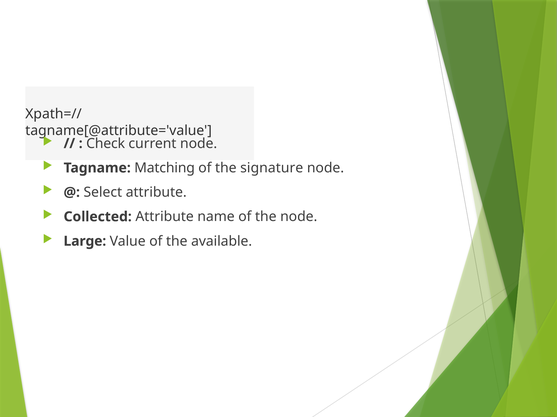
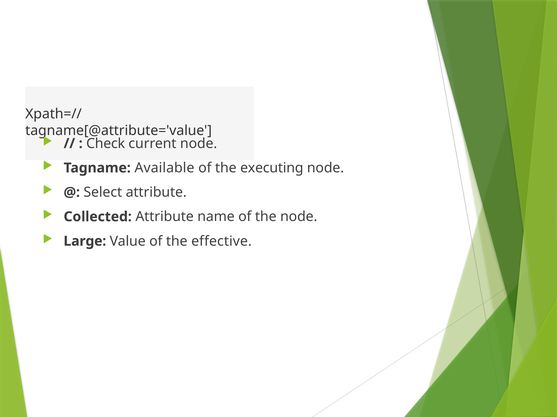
Matching: Matching -> Available (164, 168)
signature: signature -> executing (272, 168)
available: available -> effective (222, 242)
